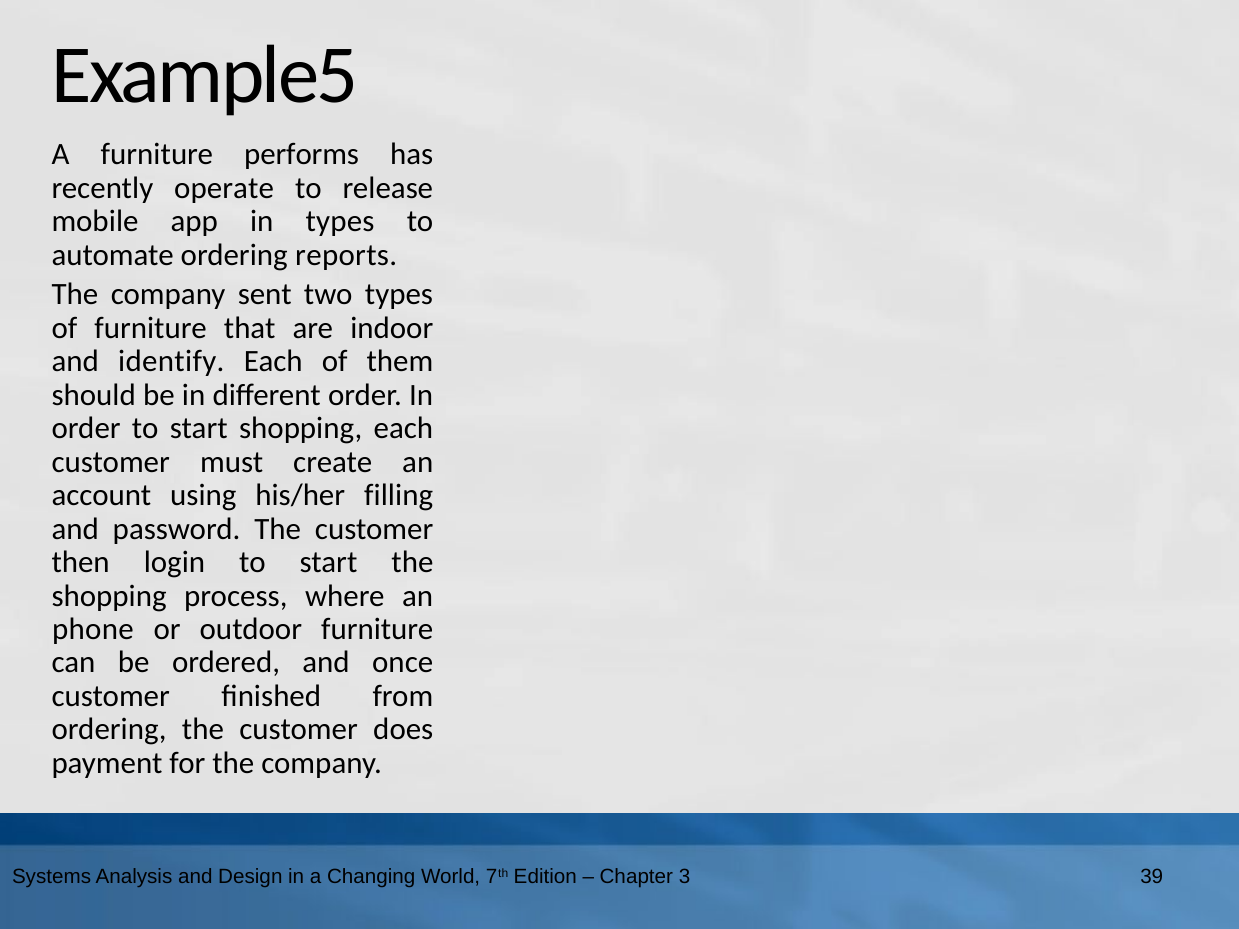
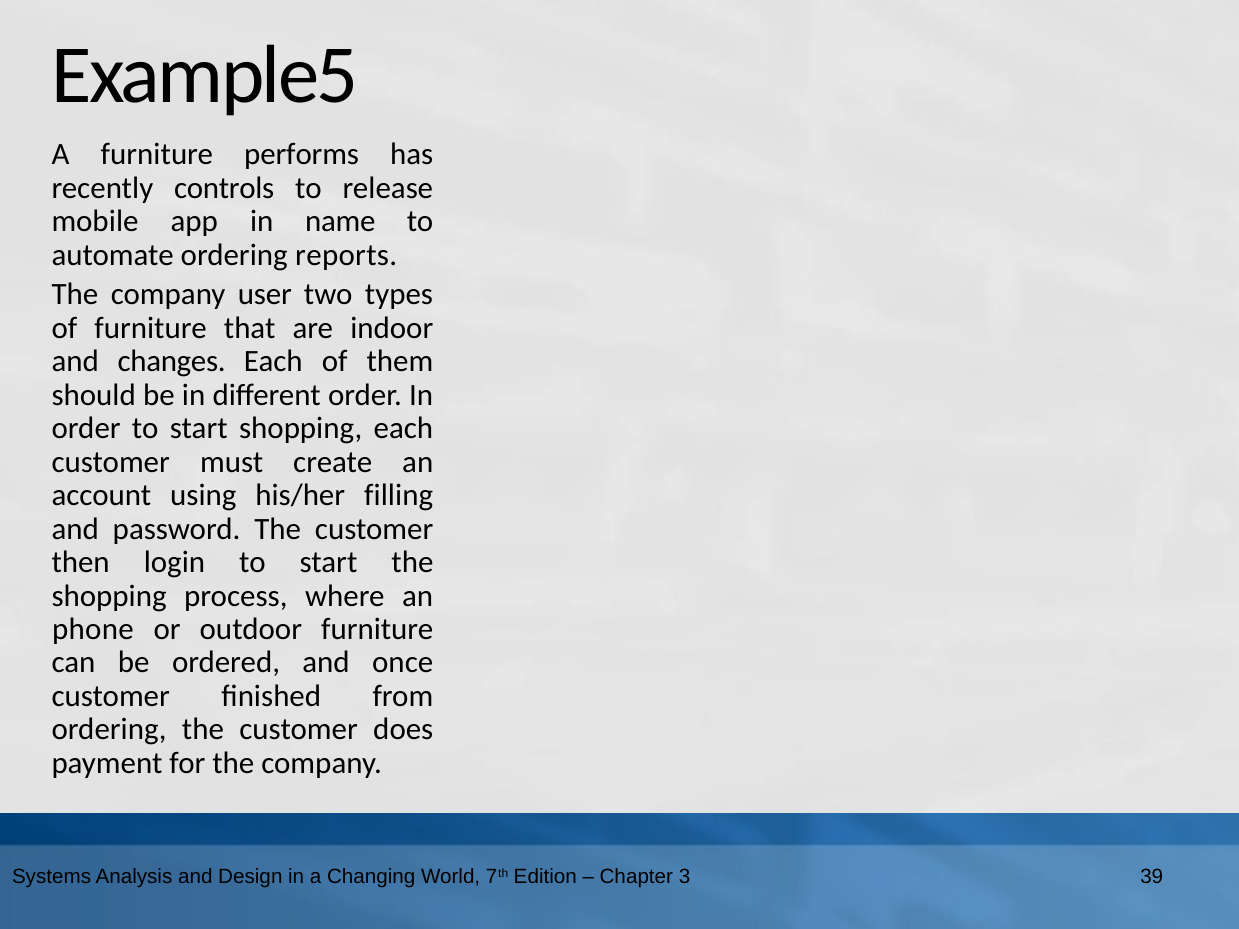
operate: operate -> controls (224, 188)
in types: types -> name (340, 222)
sent: sent -> user (265, 295)
identify: identify -> changes (172, 362)
